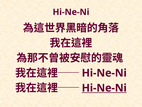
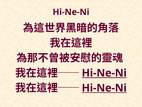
Hi-Ne-Ni underline: none -> present (104, 73)
